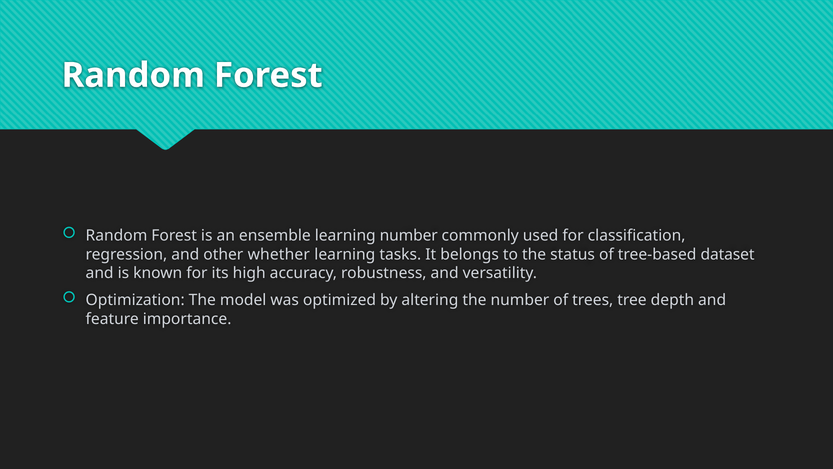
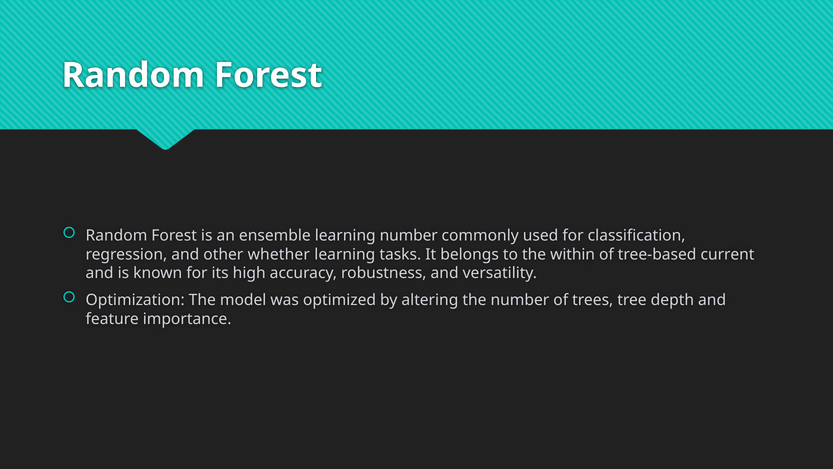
status: status -> within (573, 254)
dataset: dataset -> current (728, 254)
